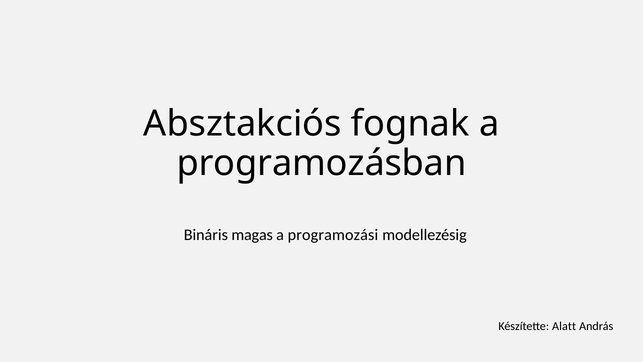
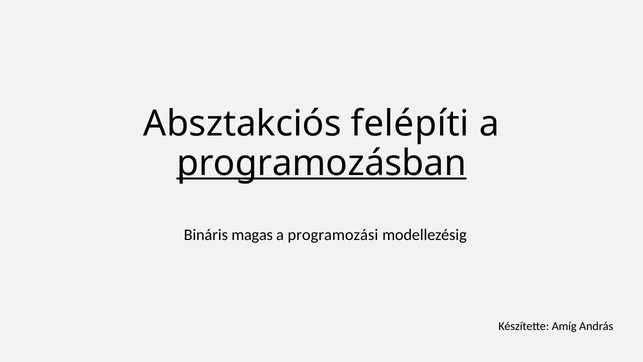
fognak: fognak -> felépíti (410, 124)
programozásban underline: none -> present (321, 163)
Alatt: Alatt -> Amíg (564, 326)
